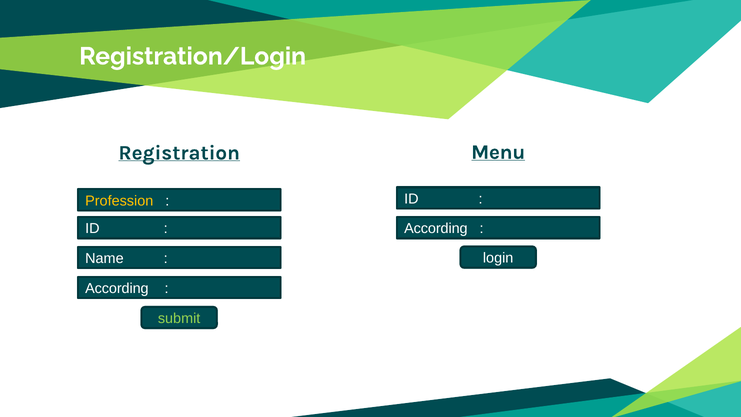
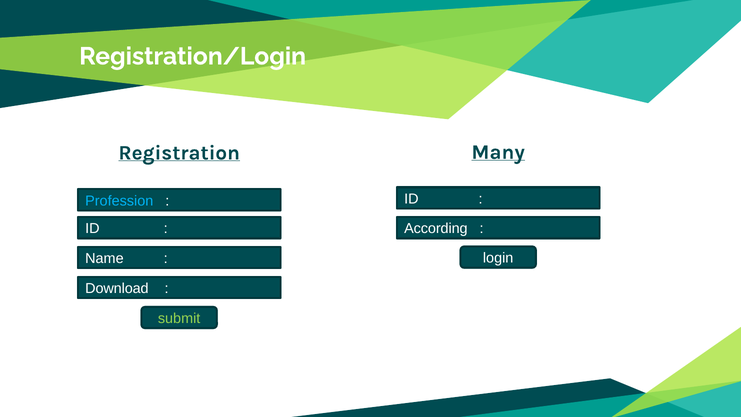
Menu: Menu -> Many (498, 152)
Profession colour: yellow -> light blue (119, 201)
According: According -> Download (117, 288)
